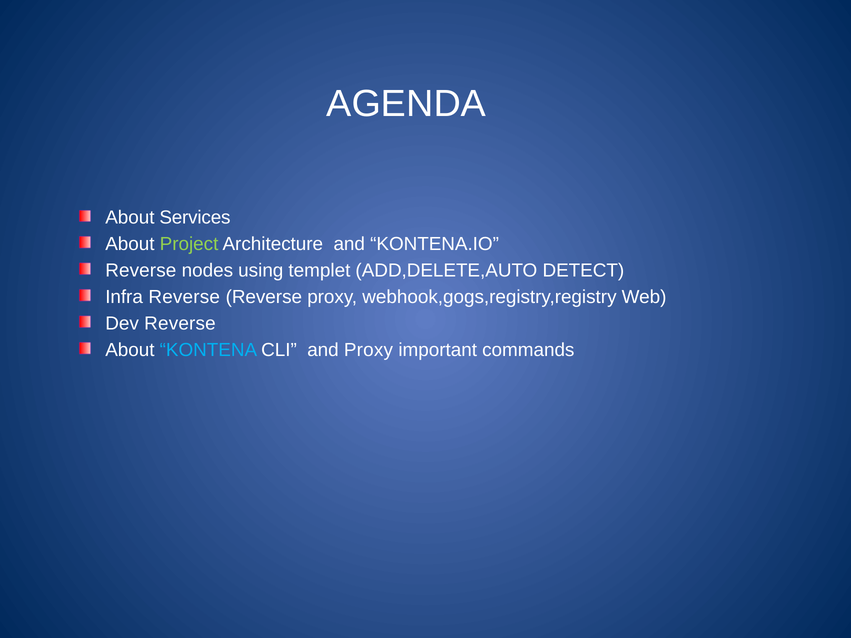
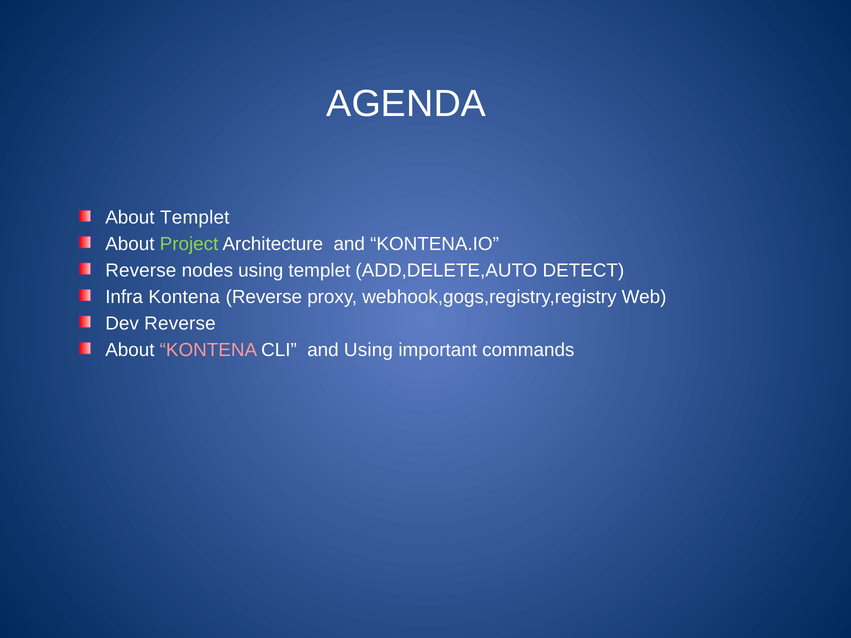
About Services: Services -> Templet (195, 218)
Infra Reverse: Reverse -> Kontena (184, 297)
KONTENA colour: light blue -> pink (208, 350)
and Proxy: Proxy -> Using (368, 350)
